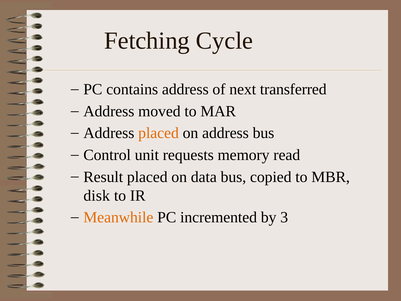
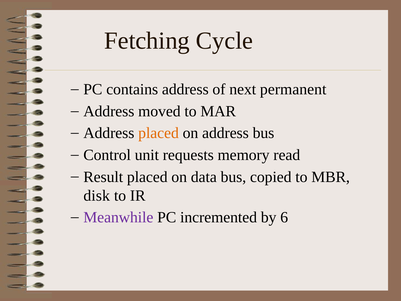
transferred: transferred -> permanent (293, 89)
Meanwhile colour: orange -> purple (118, 217)
3: 3 -> 6 (284, 217)
